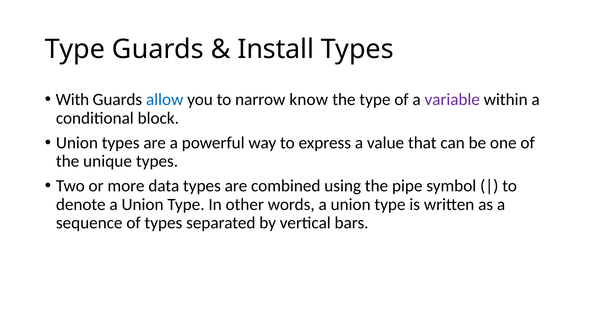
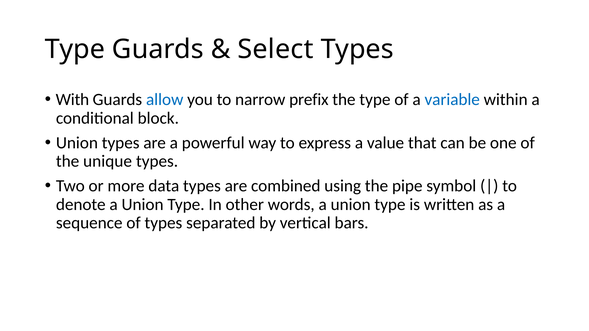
Install: Install -> Select (276, 49)
know: know -> prefix (309, 100)
variable colour: purple -> blue (452, 100)
